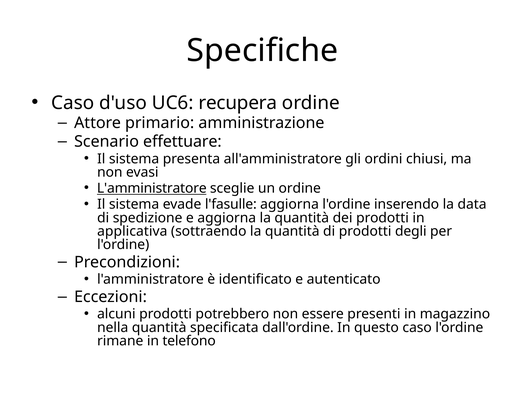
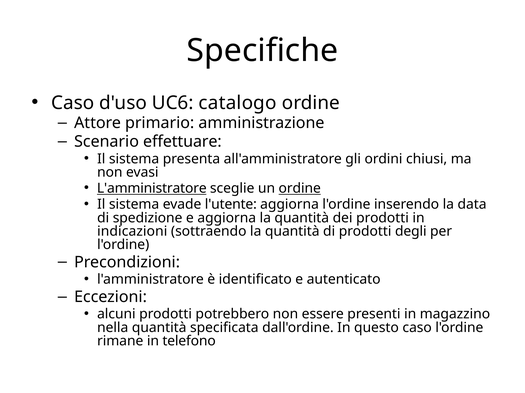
recupera: recupera -> catalogo (238, 103)
ordine underline: none -> present (300, 189)
l'fasulle: l'fasulle -> l'utente (231, 205)
applicativa: applicativa -> indicazioni (132, 232)
